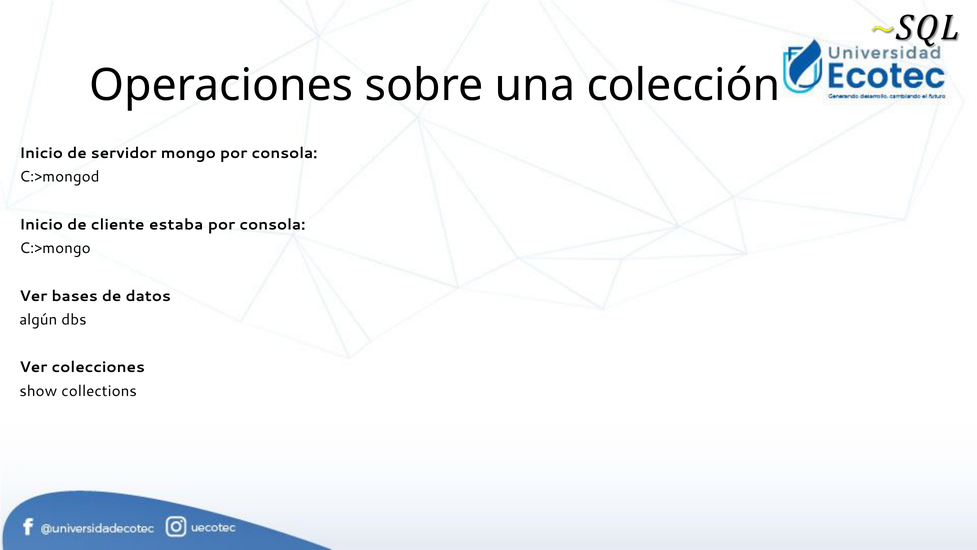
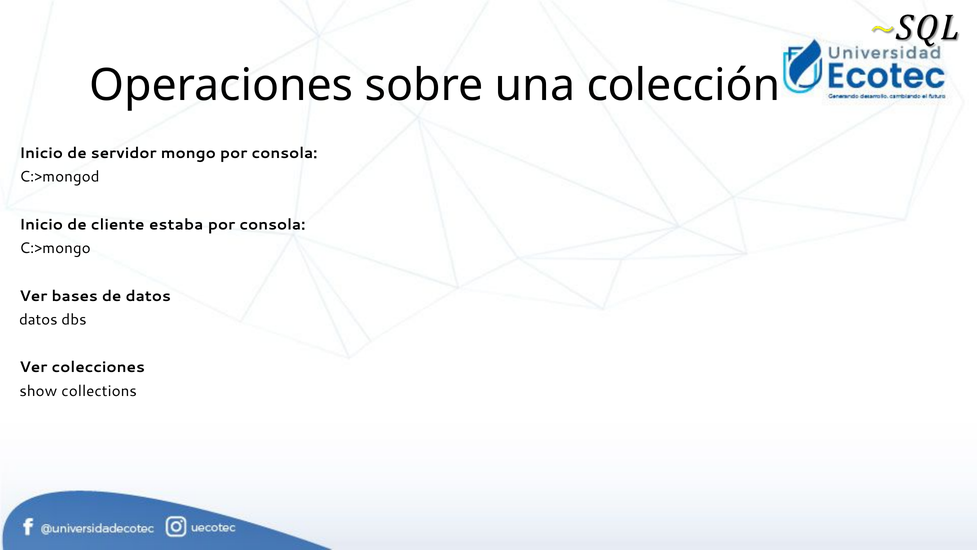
algún: algún -> datos (38, 320)
